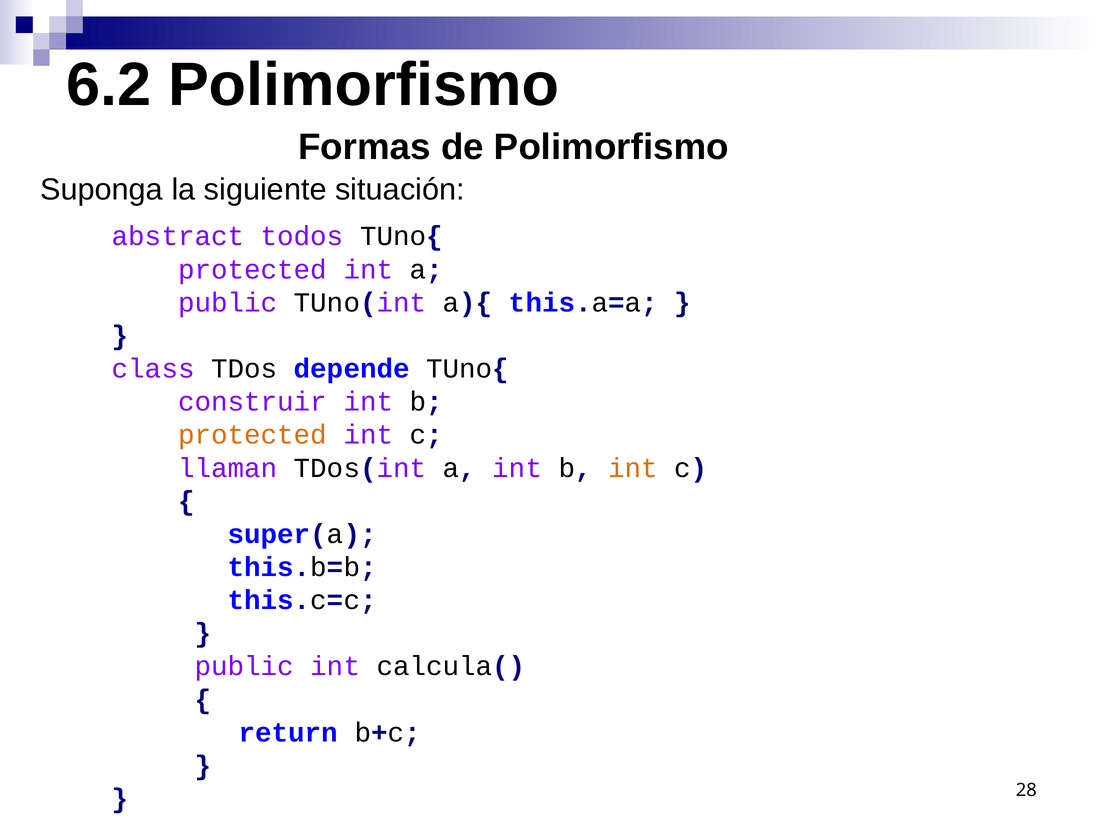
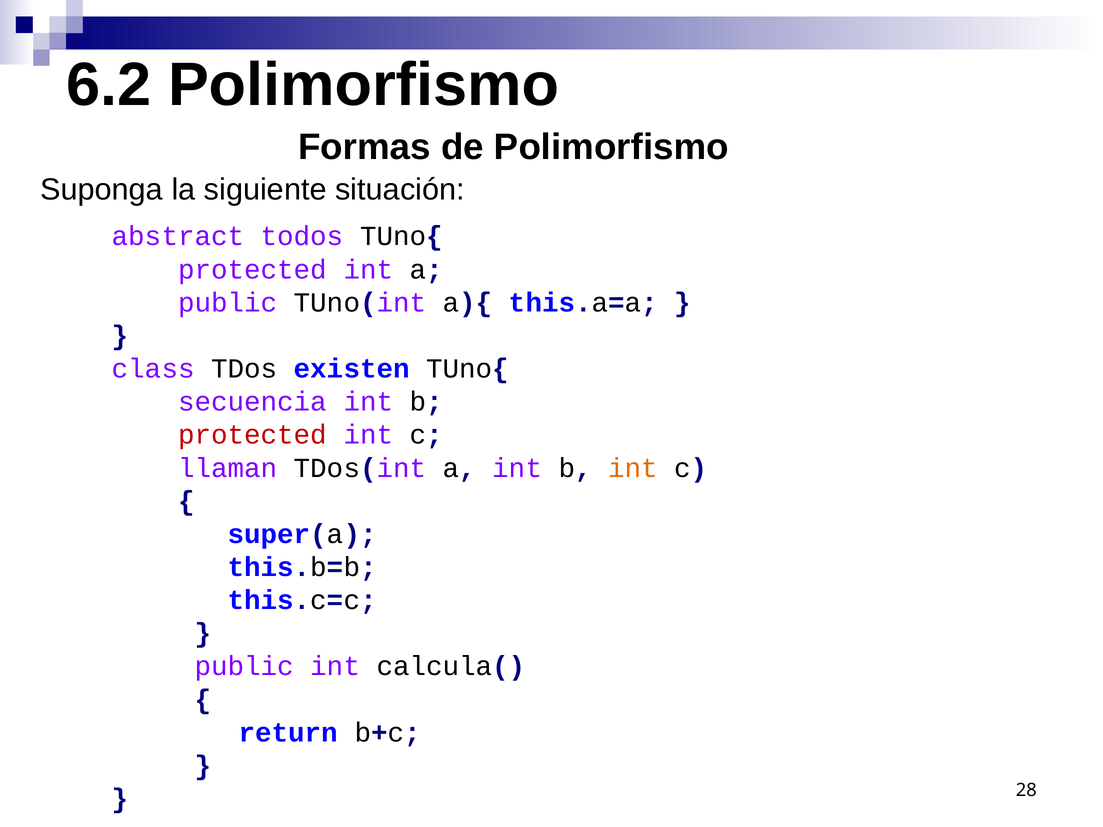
depende: depende -> existen (352, 369)
construir: construir -> secuencia (253, 402)
protected colour: orange -> red (253, 435)
